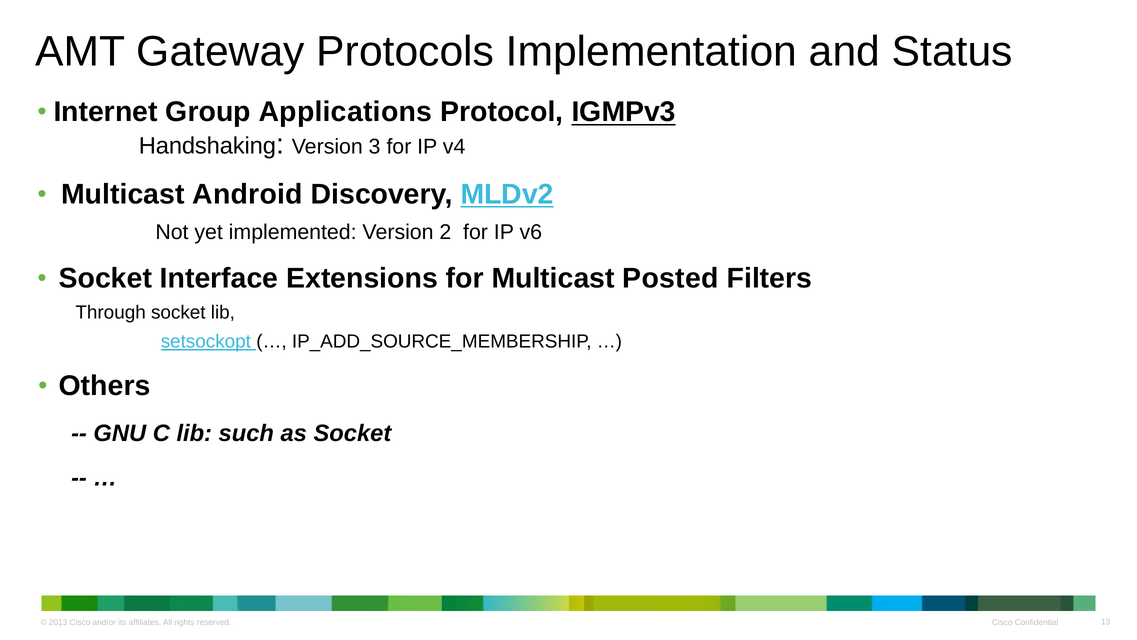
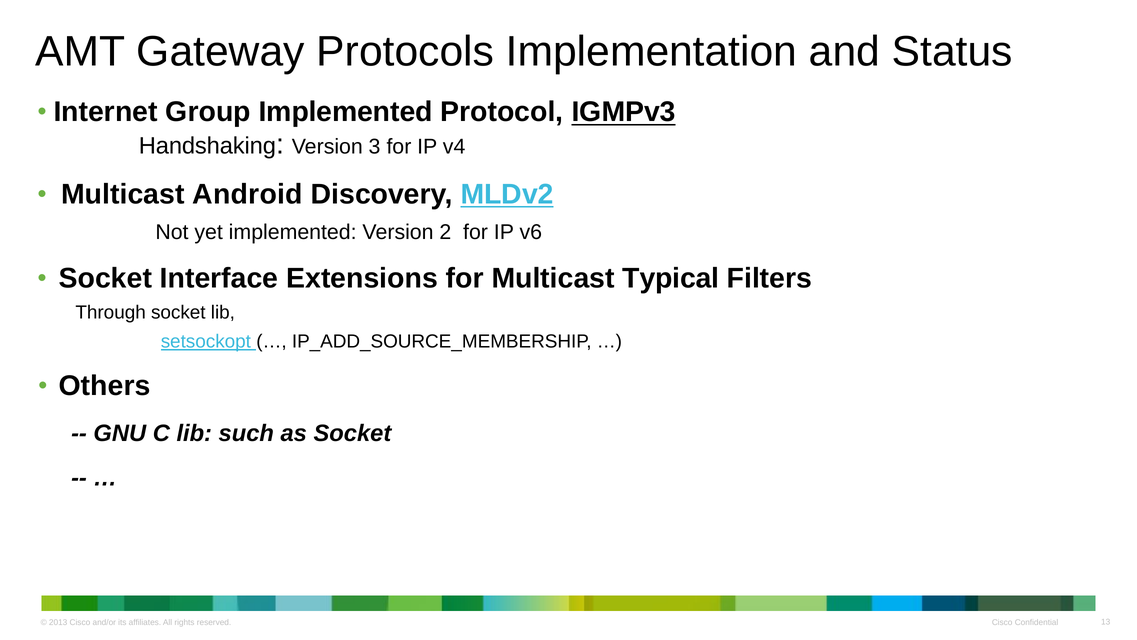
Group Applications: Applications -> Implemented (346, 112)
Posted: Posted -> Typical (671, 278)
